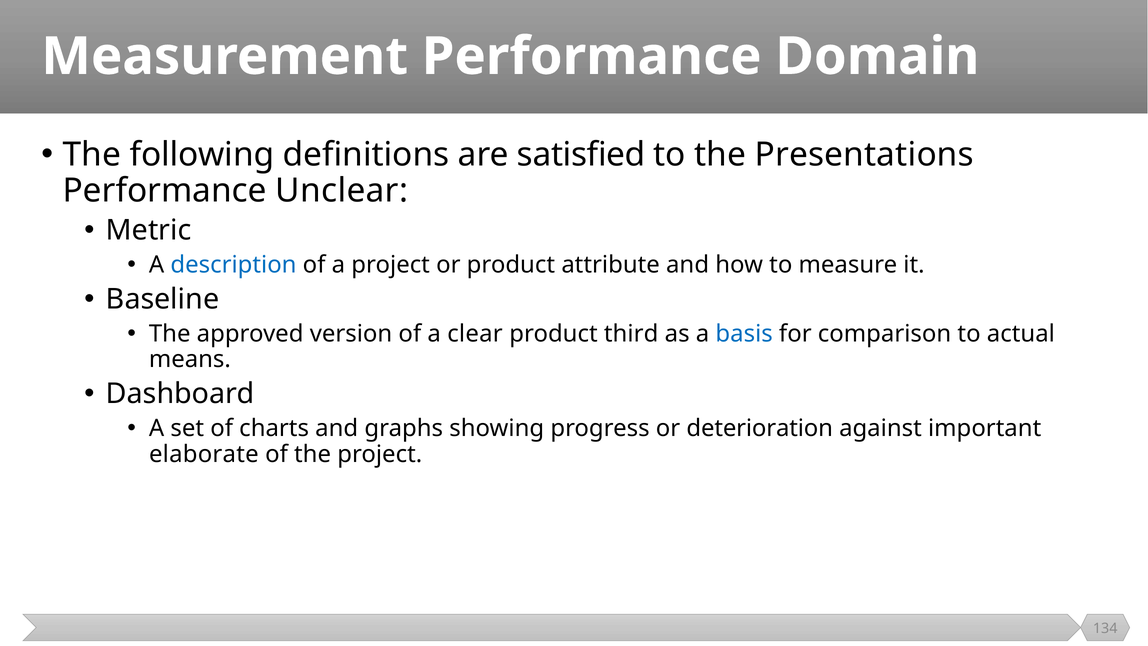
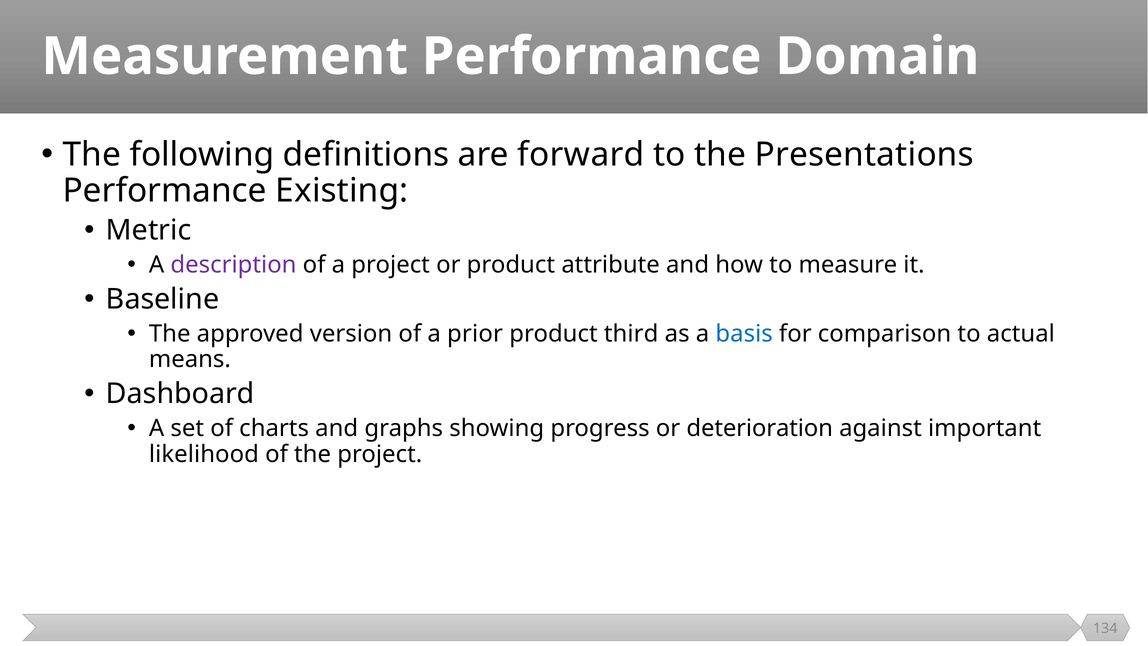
satisfied: satisfied -> forward (581, 155)
Unclear: Unclear -> Existing (342, 191)
description colour: blue -> purple (233, 265)
clear: clear -> prior (475, 334)
elaborate: elaborate -> likelihood (204, 454)
